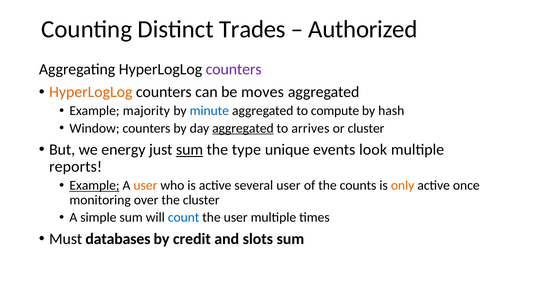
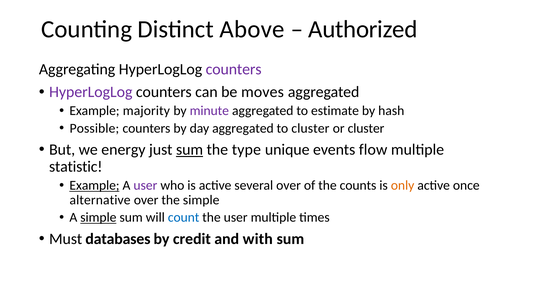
Trades: Trades -> Above (252, 29)
HyperLogLog colour: orange -> purple (91, 92)
minute colour: blue -> purple (209, 111)
compute: compute -> estimate (335, 111)
Window: Window -> Possible (94, 128)
aggregated underline: present -> none (243, 128)
to arrives: arrives -> cluster (310, 128)
look: look -> flow (373, 150)
reports: reports -> statistic (76, 167)
user colour: orange -> purple (145, 185)
several user: user -> over (289, 185)
monitoring: monitoring -> alternative (100, 200)
the cluster: cluster -> simple (201, 200)
simple underline: none -> present (98, 217)
slots: slots -> with (258, 239)
